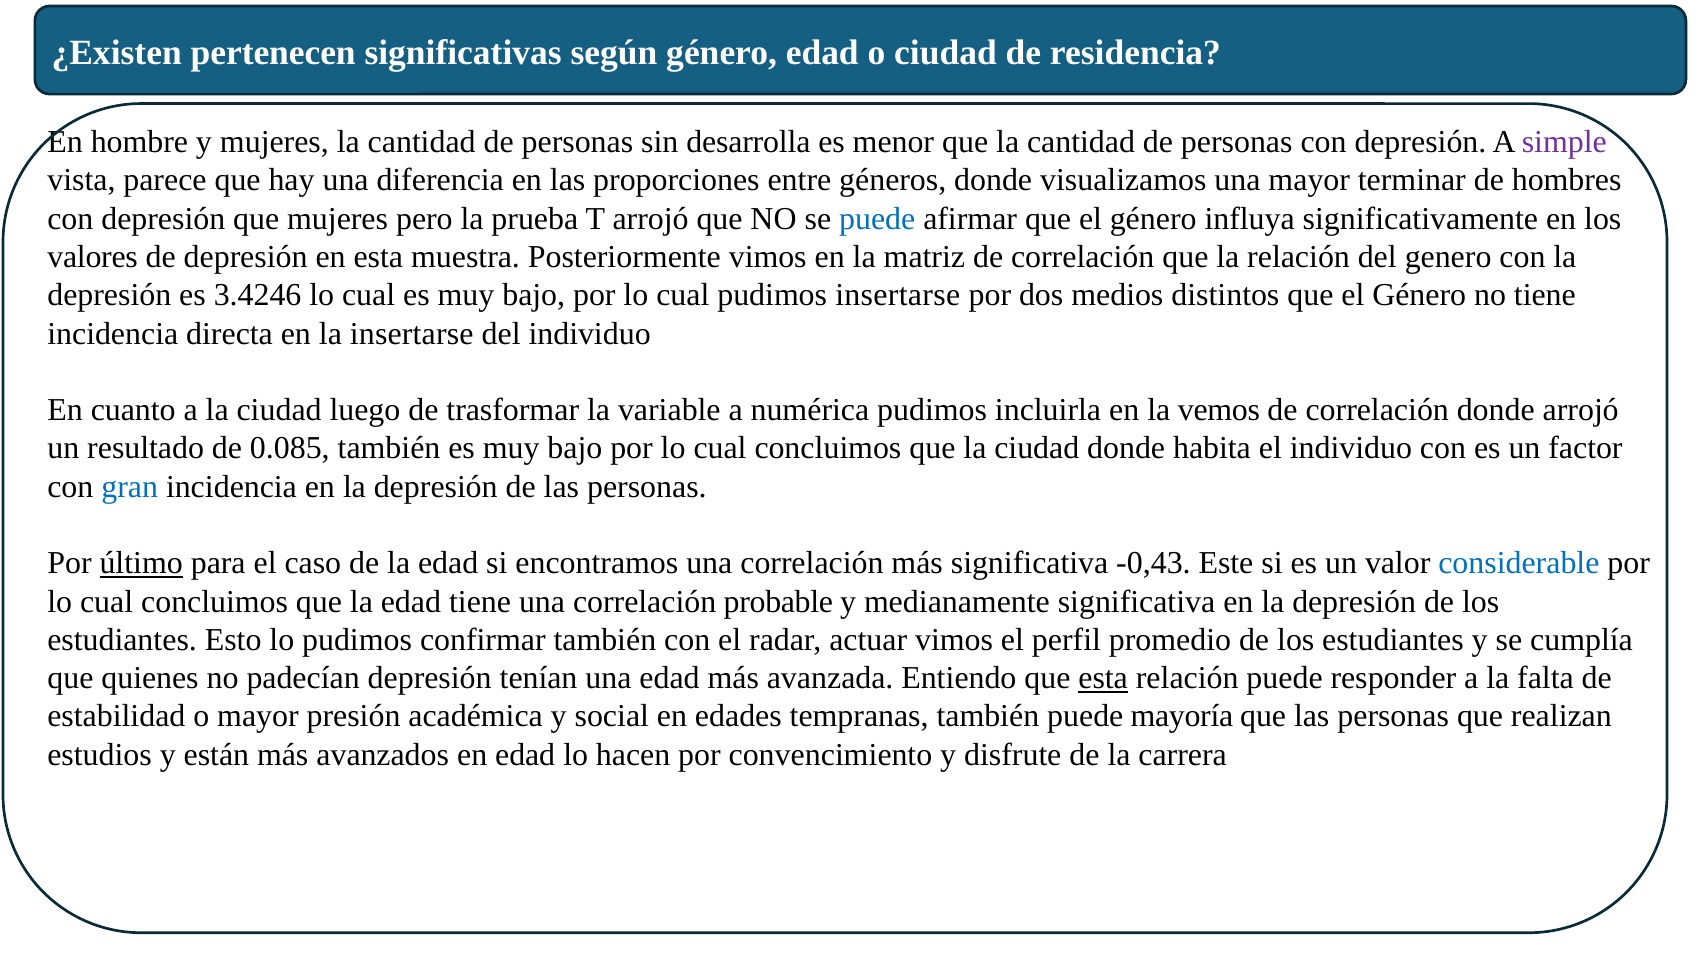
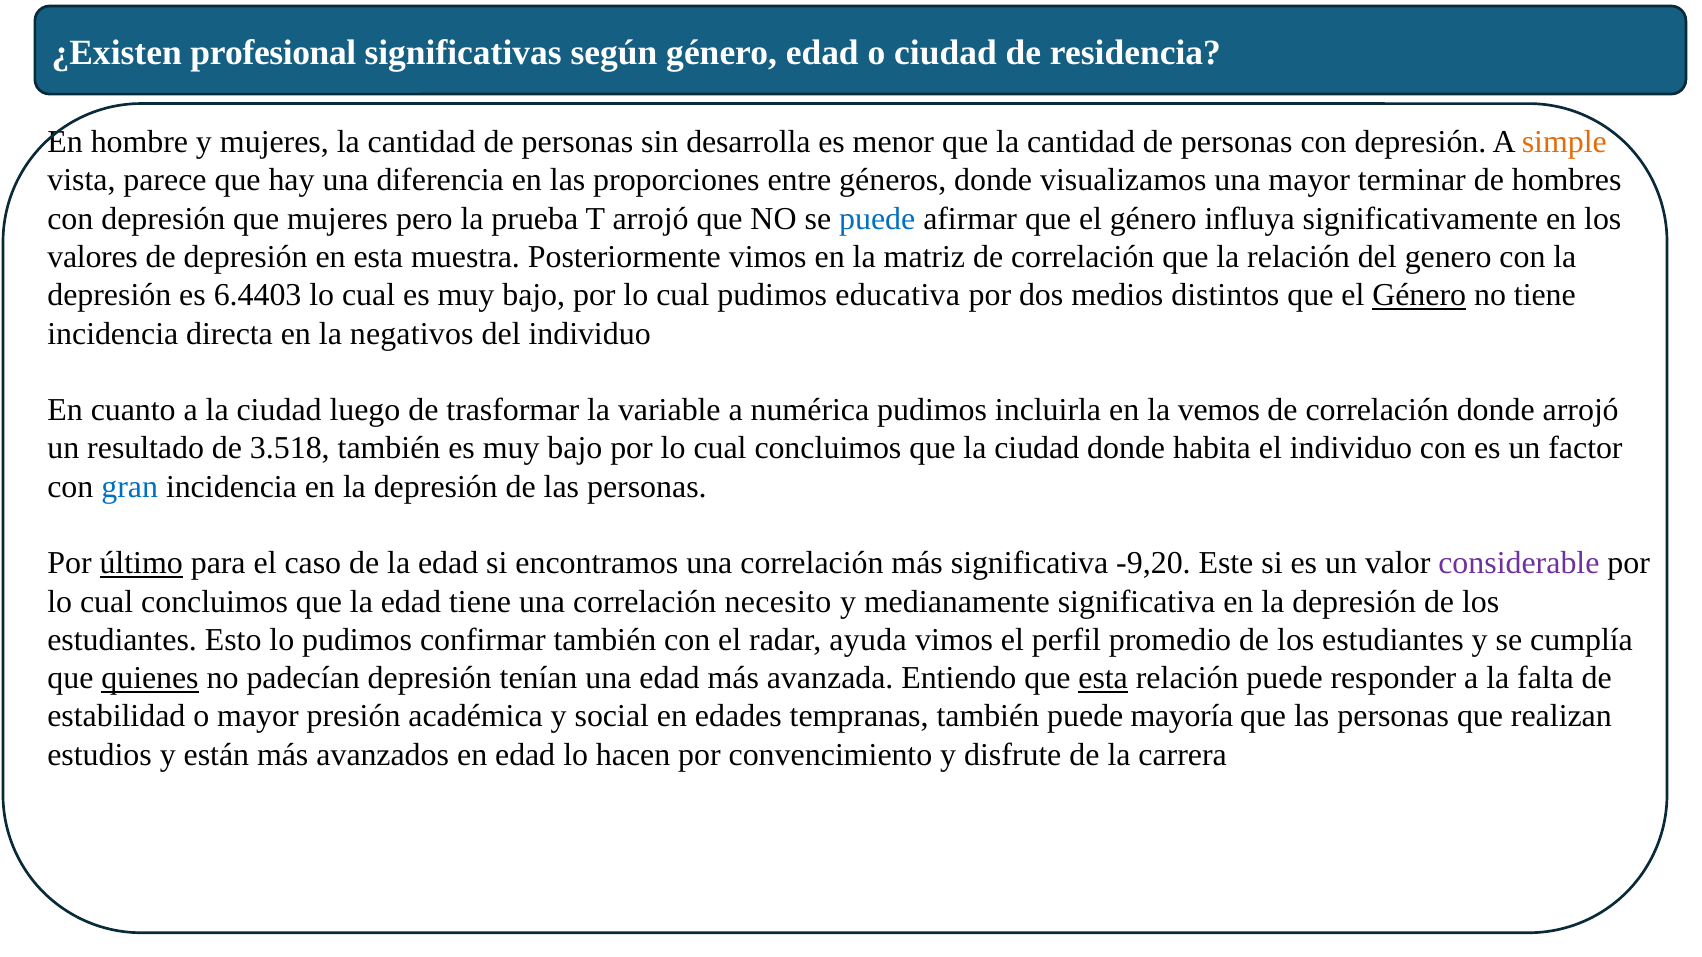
pertenecen: pertenecen -> profesional (273, 53)
simple colour: purple -> orange (1564, 142)
3.4246: 3.4246 -> 6.4403 (258, 295)
pudimos insertarse: insertarse -> educativa (898, 295)
Género underline: none -> present (1419, 295)
la insertarse: insertarse -> negativos (412, 334)
0.085: 0.085 -> 3.518 (290, 449)
-0,43: -0,43 -> -9,20 (1153, 563)
considerable colour: blue -> purple (1519, 563)
probable: probable -> necesito (778, 602)
actuar: actuar -> ayuda (868, 640)
quienes underline: none -> present (150, 678)
